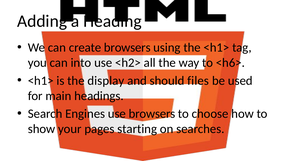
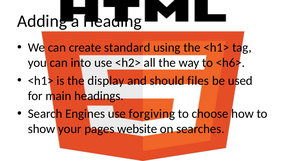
create browsers: browsers -> standard (127, 47)
use browsers: browsers -> forgiving (152, 114)
starting: starting -> website (137, 129)
